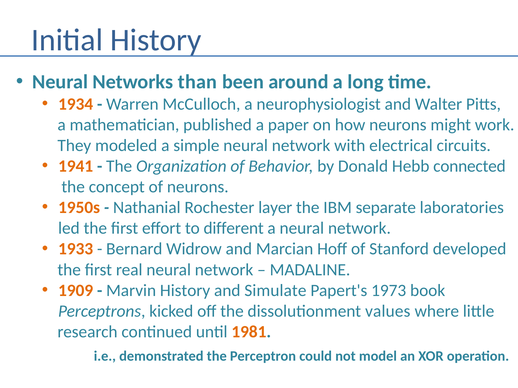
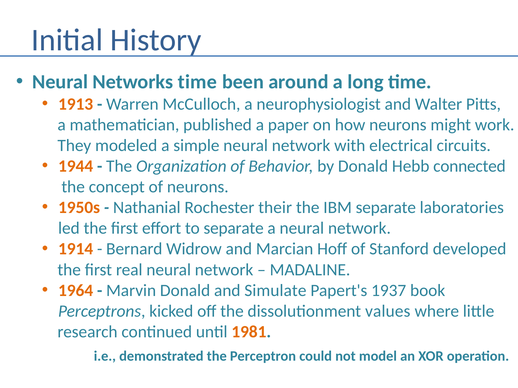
Networks than: than -> time (197, 82)
1934: 1934 -> 1913 (76, 104)
1941: 1941 -> 1944 (76, 166)
layer: layer -> their (275, 208)
to different: different -> separate (234, 229)
1933: 1933 -> 1914 (76, 249)
1909: 1909 -> 1964 (76, 291)
Marvin History: History -> Donald (185, 291)
1973: 1973 -> 1937 (389, 291)
